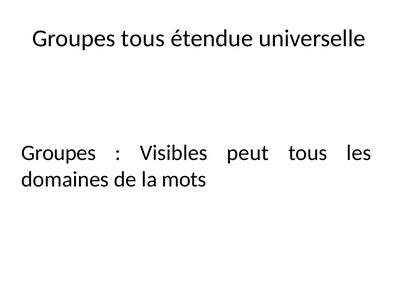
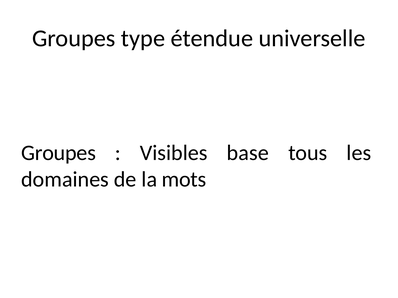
Groupes tous: tous -> type (143, 39)
peut: peut -> base (248, 153)
